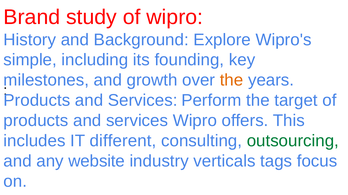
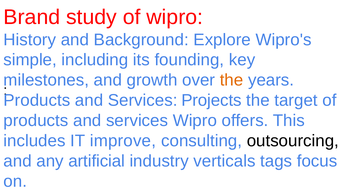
Perform: Perform -> Projects (211, 101)
different: different -> improve (123, 141)
outsourcing colour: green -> black (293, 141)
website: website -> artificial (97, 162)
